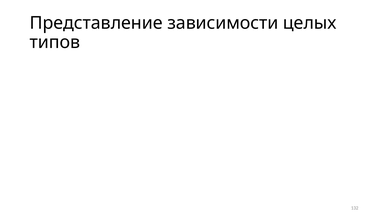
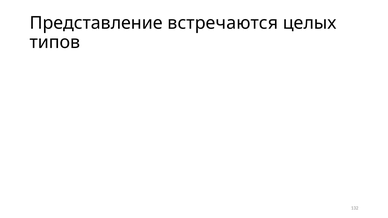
зависимости: зависимости -> встречаются (223, 23)
